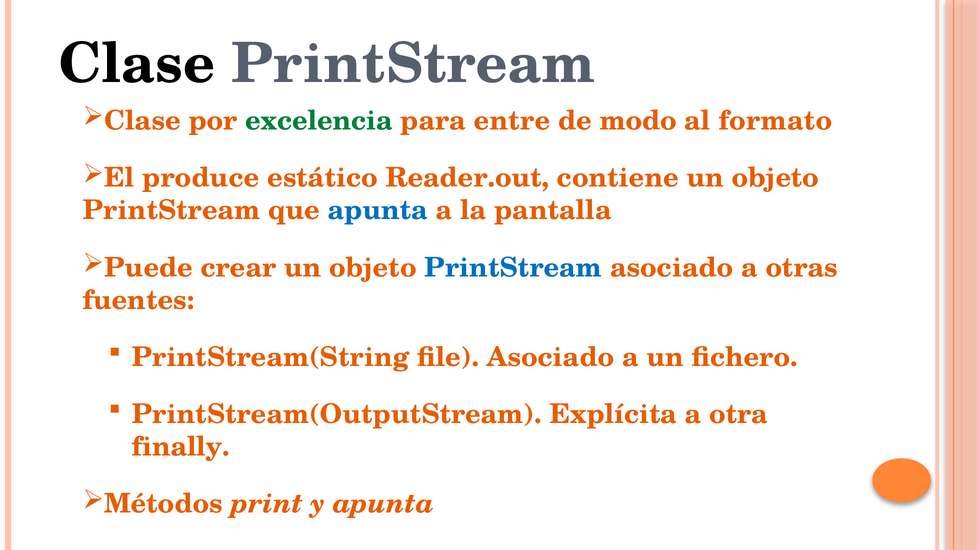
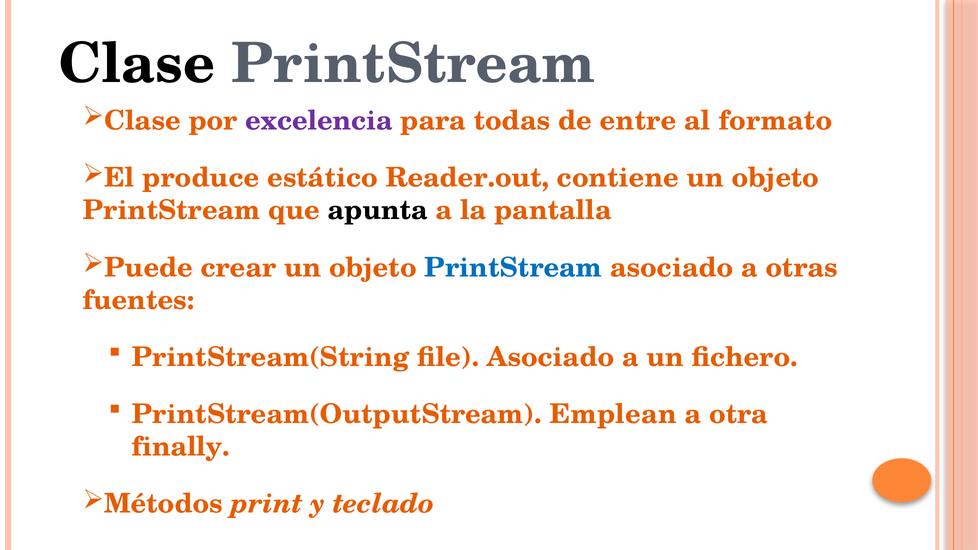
excelencia colour: green -> purple (319, 121)
entre: entre -> todas (512, 121)
modo: modo -> entre (638, 121)
apunta colour: blue -> black (378, 211)
Explícita: Explícita -> Emplean (613, 414)
y apunta: apunta -> teclado (383, 504)
